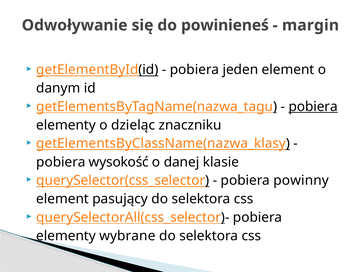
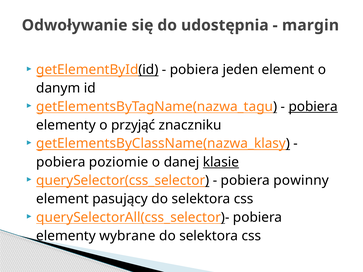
powinieneś: powinieneś -> udostępnia (225, 25)
dzieląc: dzieląc -> przyjąć (133, 125)
wysokość: wysokość -> poziomie (119, 162)
klasie underline: none -> present (221, 162)
